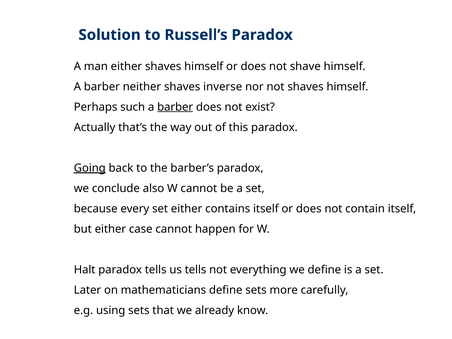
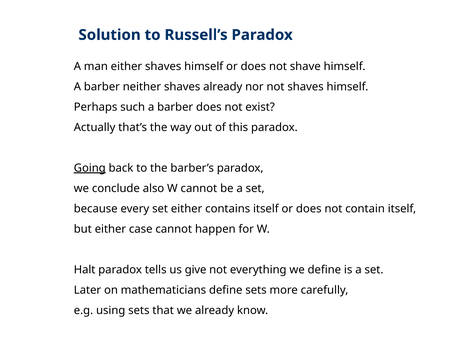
shaves inverse: inverse -> already (223, 87)
barber underline: present -> none (175, 107)
us tells: tells -> give (196, 270)
